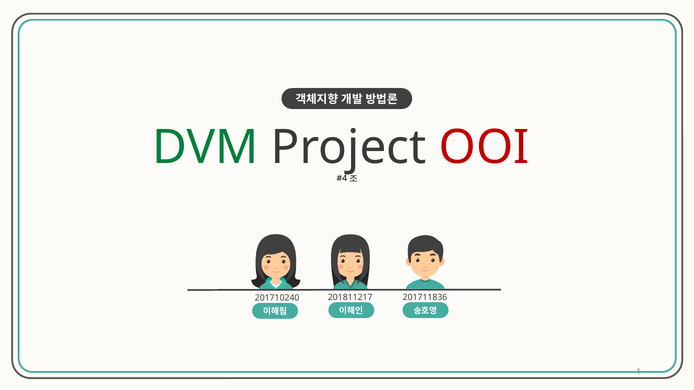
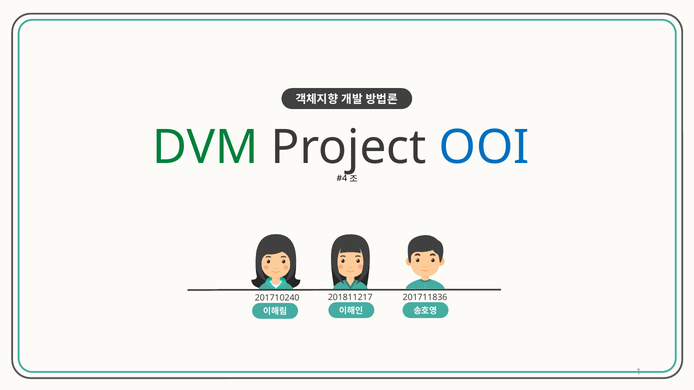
OOI colour: red -> blue (484, 147)
